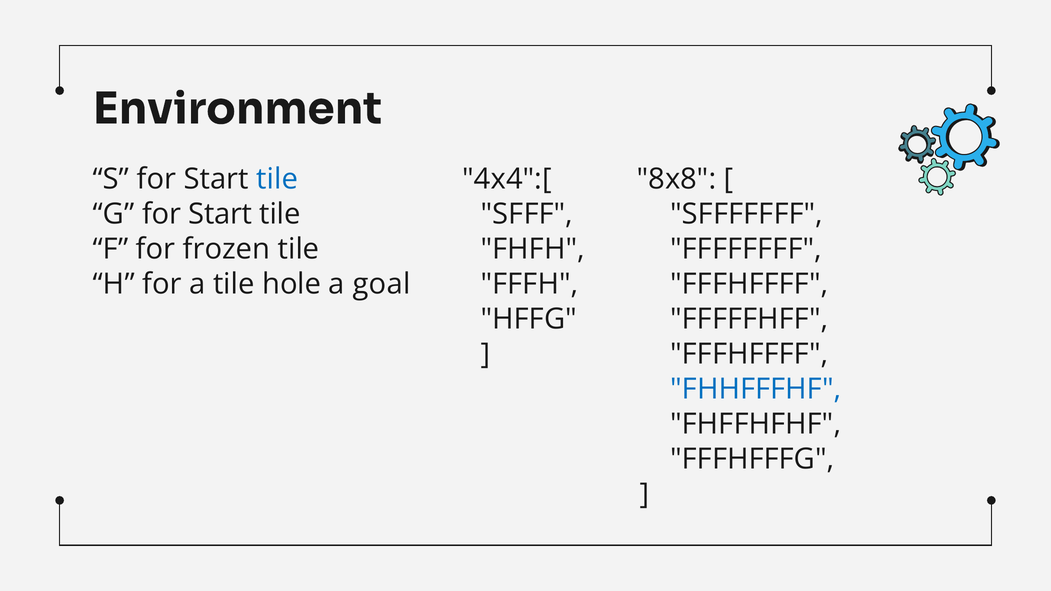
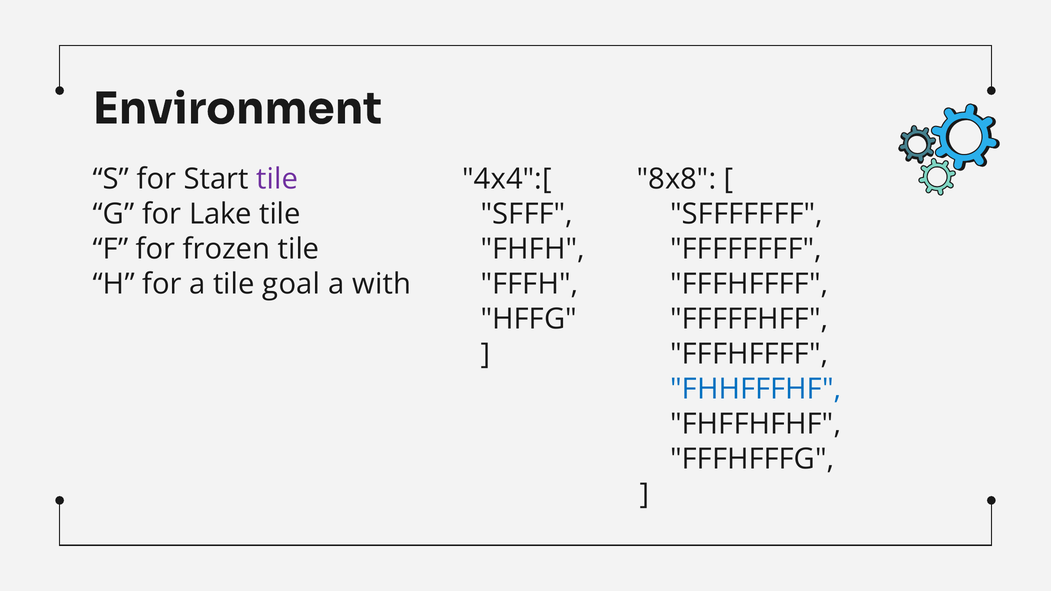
tile colour: blue -> purple (277, 179)
G for Start: Start -> Lake (220, 214)
hole: hole -> goal (291, 284)
goal: goal -> with (382, 284)
